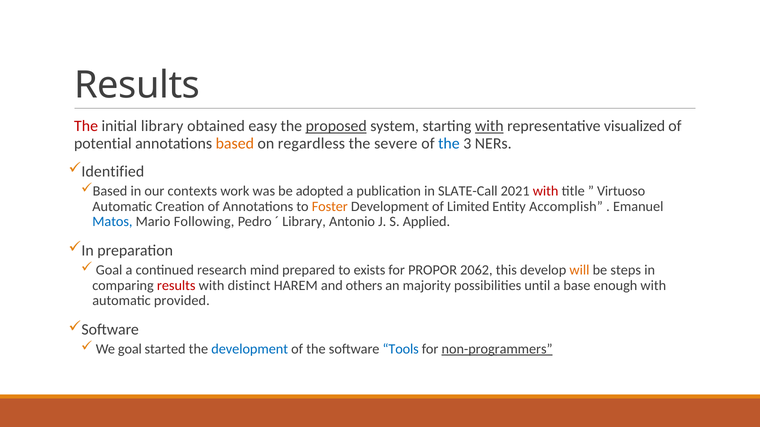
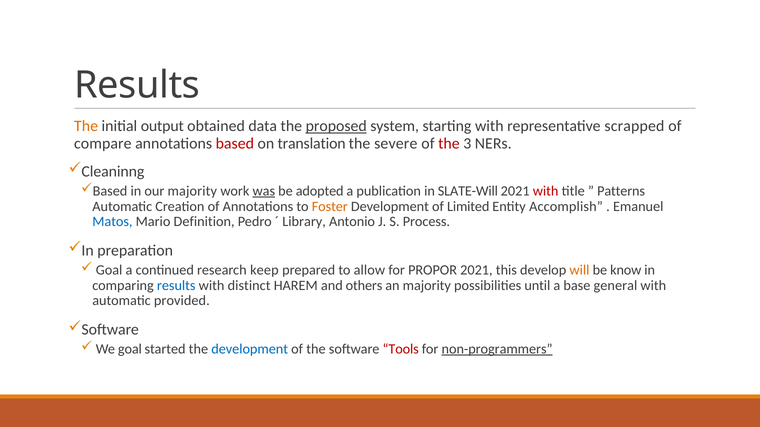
The colour: red -> orange (86, 126)
initial library: library -> output (162, 126)
easy: easy -> data (263, 126)
with underline: present -> none (489, 126)
visualized: visualized -> scrapped (634, 126)
potential: potential -> compare (103, 144)
based colour: orange -> red (235, 144)
regardless: regardless -> translation (312, 144)
the colour: blue -> red (449, 144)
Identified: Identified -> Cleaninng (113, 172)
our contexts: contexts -> majority (192, 191)
was underline: none -> present (264, 191)
SLATE-Call: SLATE-Call -> SLATE-Will (468, 191)
Virtuoso: Virtuoso -> Patterns (621, 191)
Following: Following -> Definition (204, 222)
Applied: Applied -> Process (426, 222)
mind: mind -> keep (264, 270)
exists: exists -> allow (369, 270)
PROPOR 2062: 2062 -> 2021 (476, 270)
steps: steps -> know (626, 270)
results colour: red -> blue (176, 286)
enough: enough -> general (615, 286)
Tools colour: blue -> red (401, 349)
